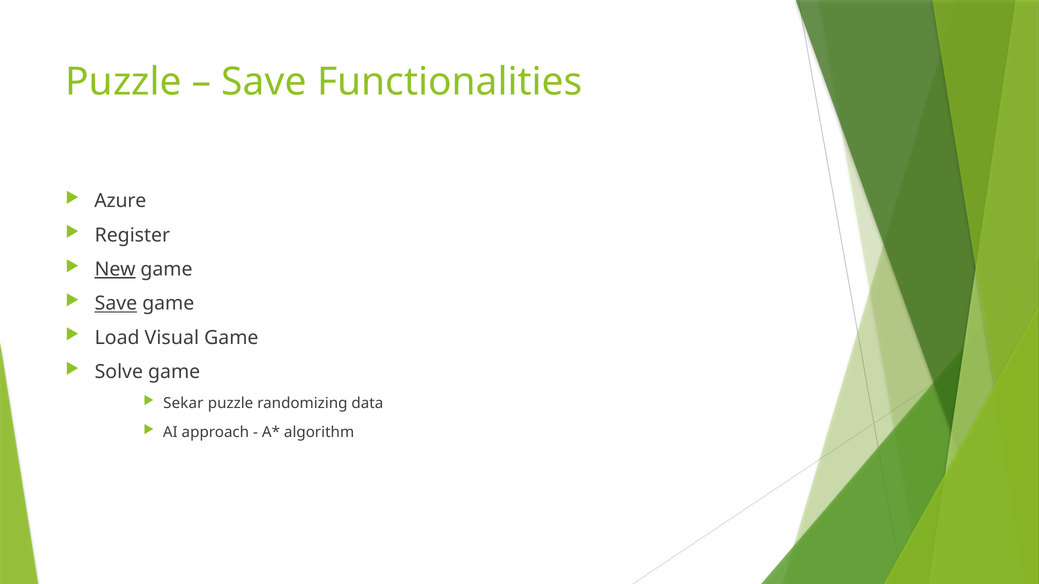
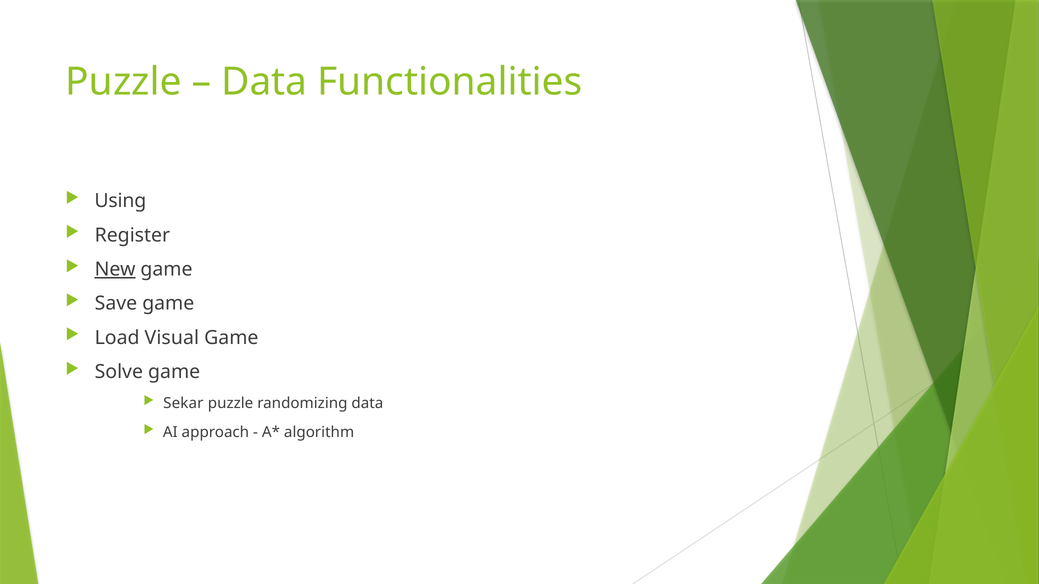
Save: Save -> Data (264, 82)
Azure: Azure -> Using (120, 201)
Save underline: present -> none (116, 304)
